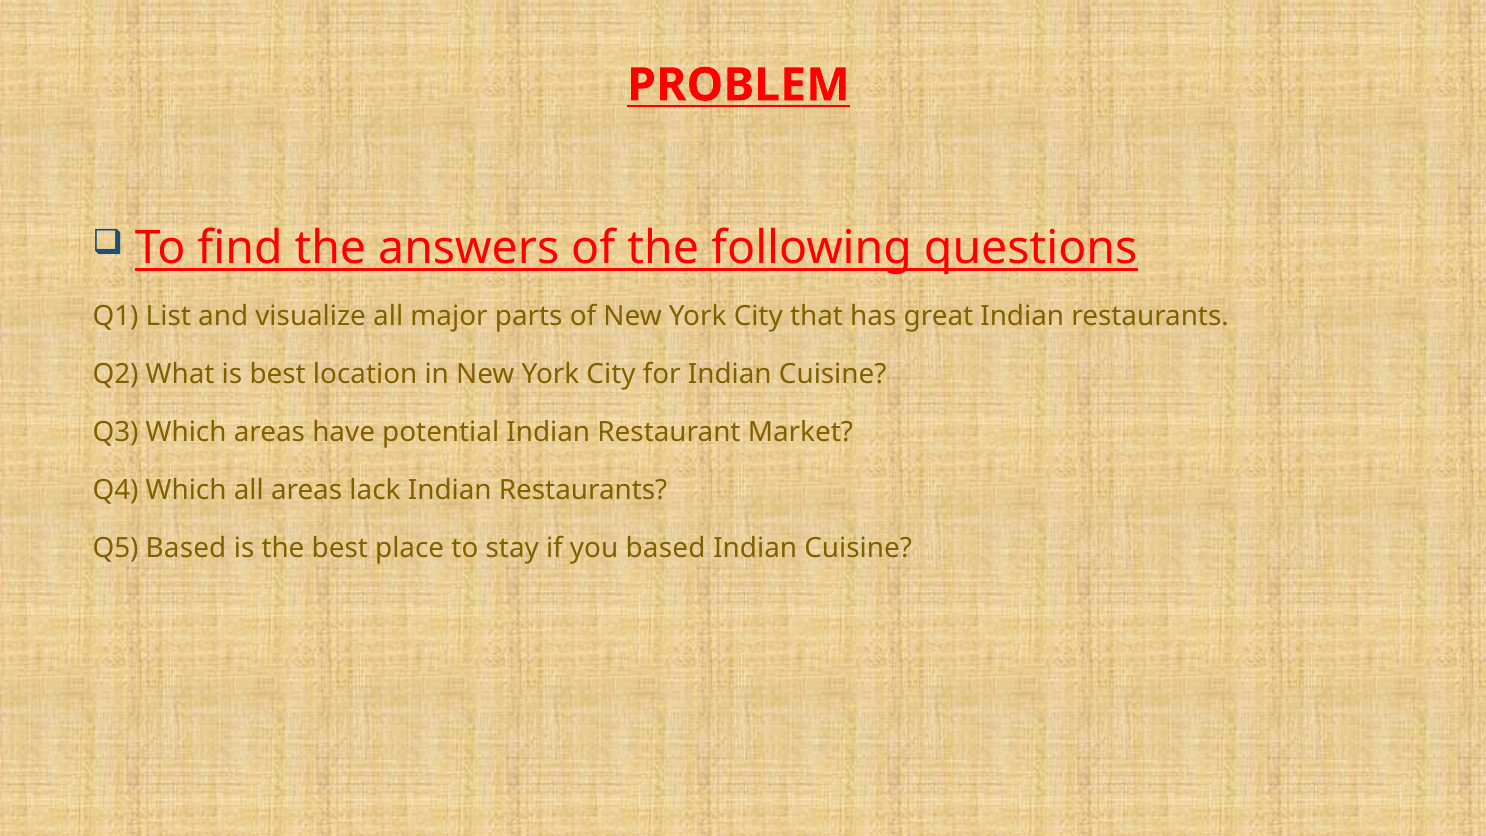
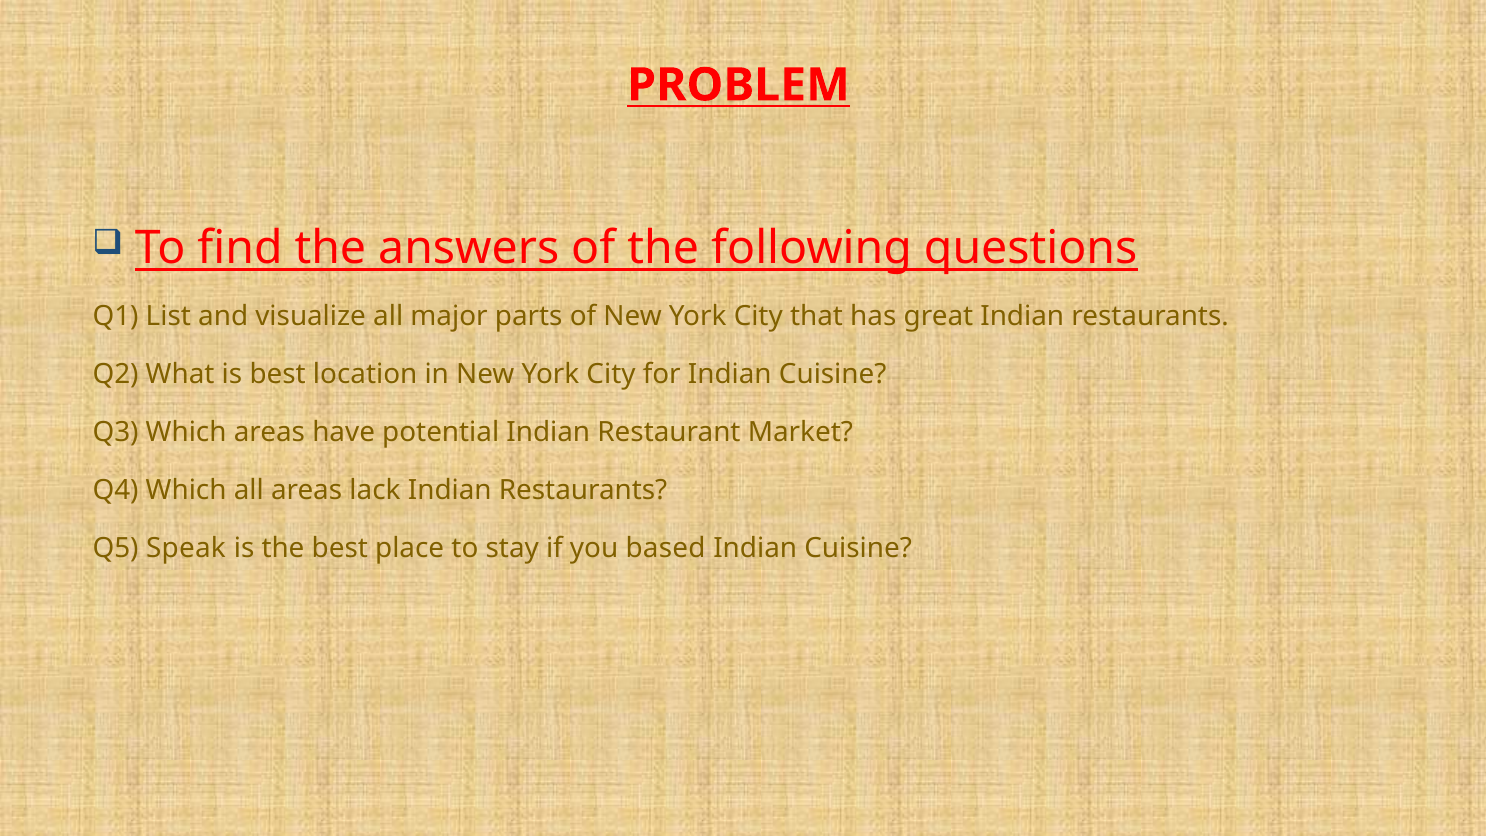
Q5 Based: Based -> Speak (186, 549)
